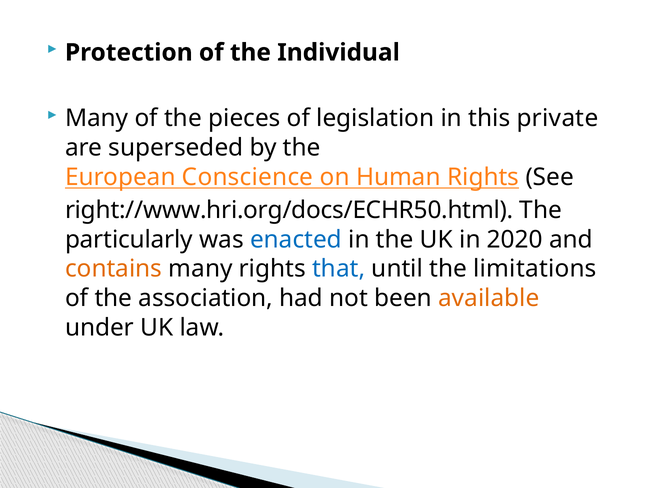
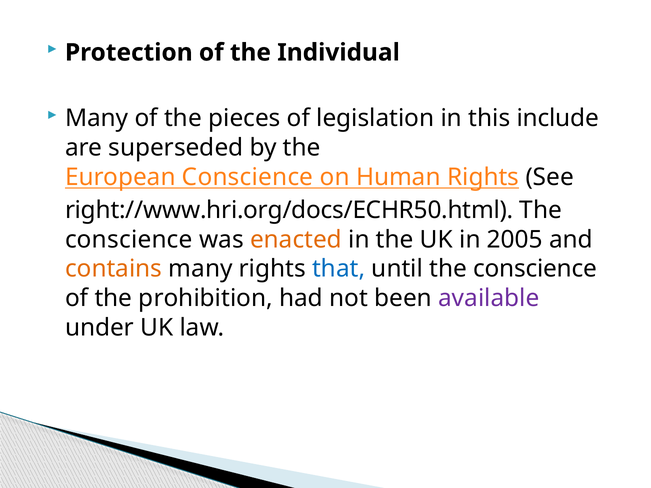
private: private -> include (558, 118)
particularly: particularly -> conscience (129, 240)
enacted colour: blue -> orange (296, 240)
2020: 2020 -> 2005 (515, 240)
until the limitations: limitations -> conscience (535, 269)
association: association -> prohibition (206, 298)
available colour: orange -> purple (489, 298)
